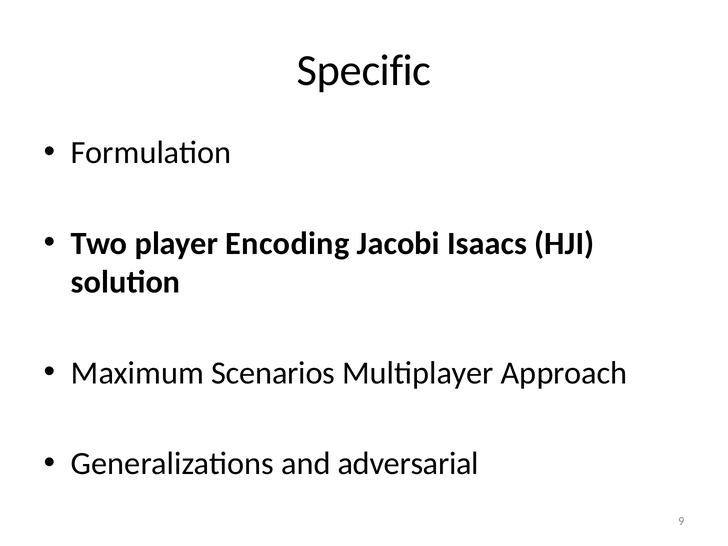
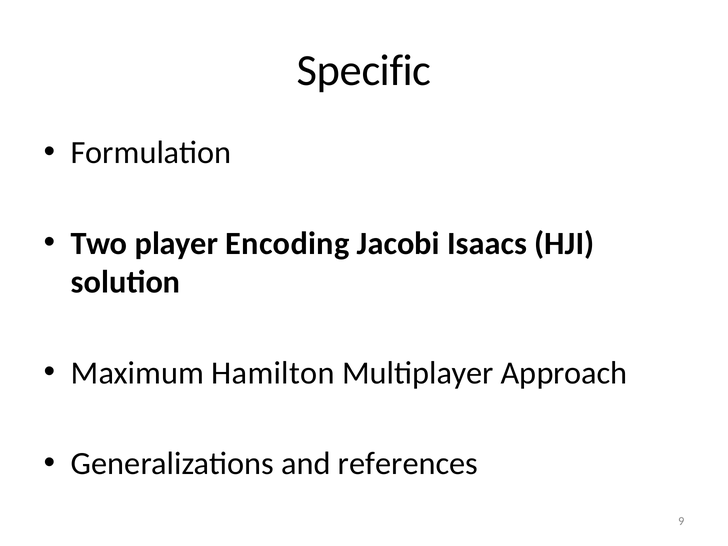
Scenarios: Scenarios -> Hamilton (273, 373)
adversarial: adversarial -> references (408, 464)
